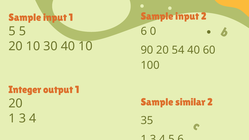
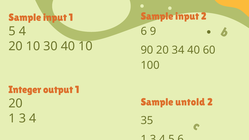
5 5: 5 -> 4 (22, 31)
0: 0 -> 9 (153, 31)
54: 54 -> 34 (178, 50)
similar: similar -> untold (190, 102)
